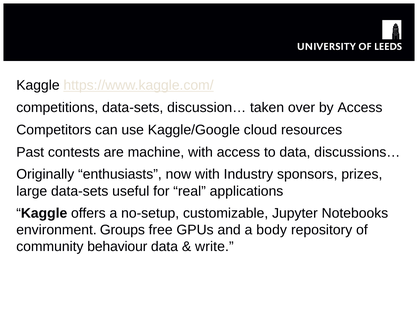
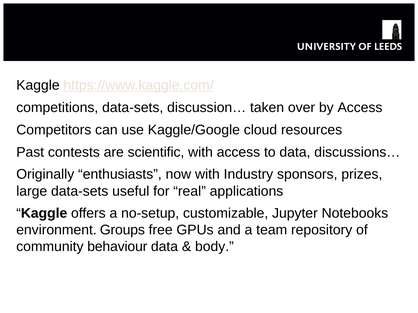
machine: machine -> scientific (156, 152)
body: body -> team (272, 230)
write: write -> body (214, 247)
